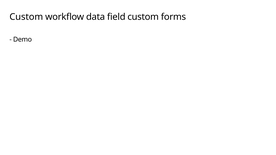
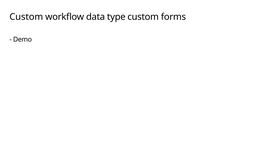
field: field -> type (116, 17)
